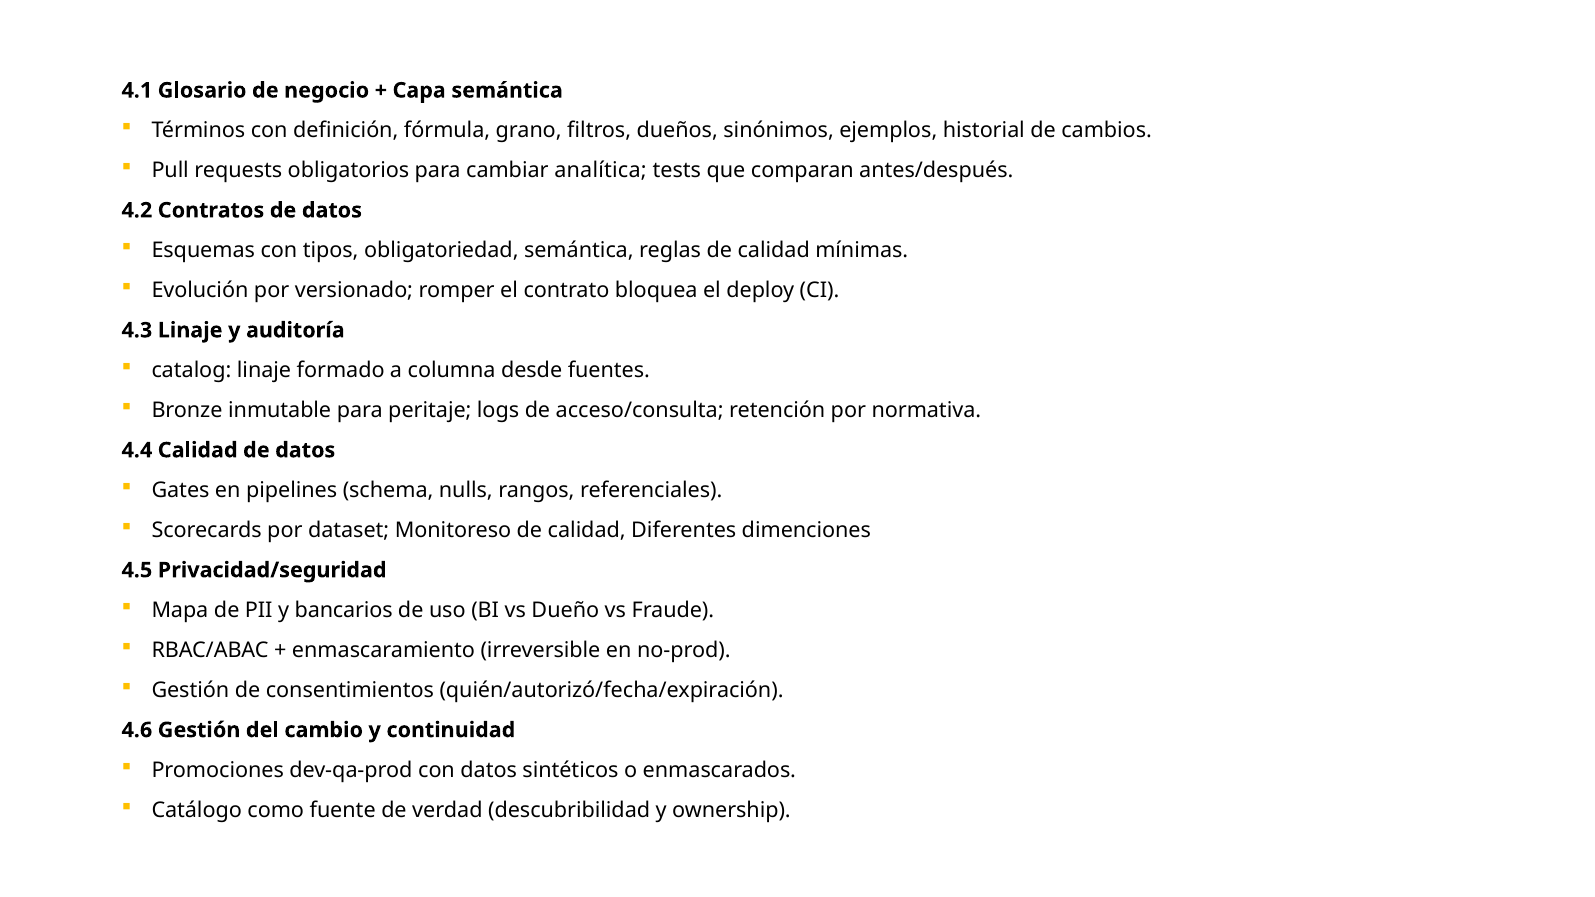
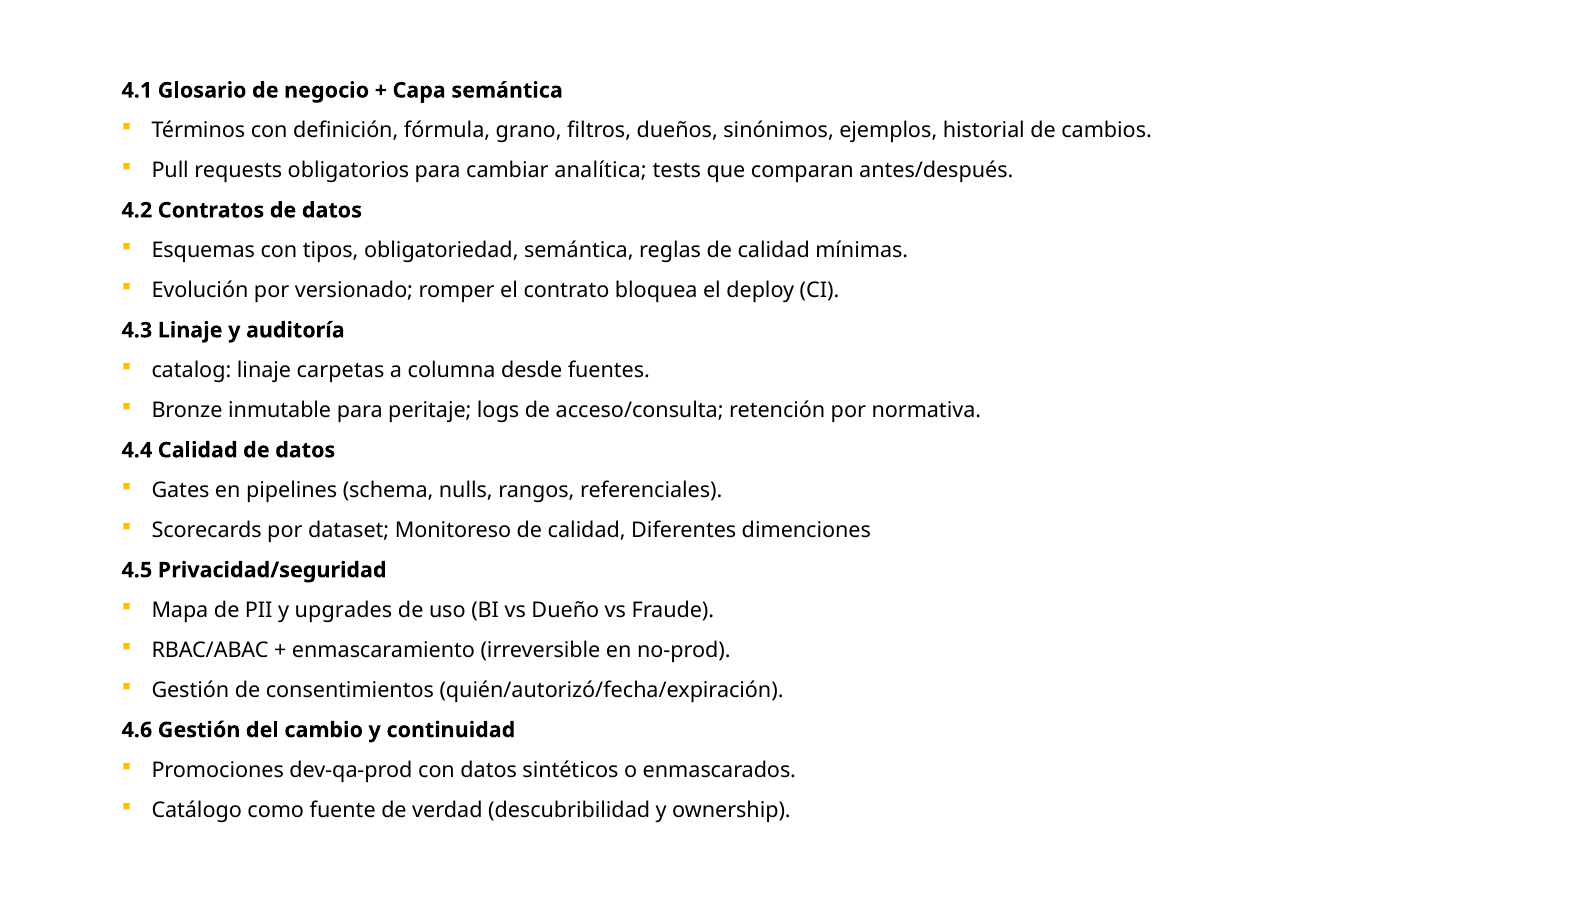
formado: formado -> carpetas (341, 370)
bancarios: bancarios -> upgrades (343, 610)
